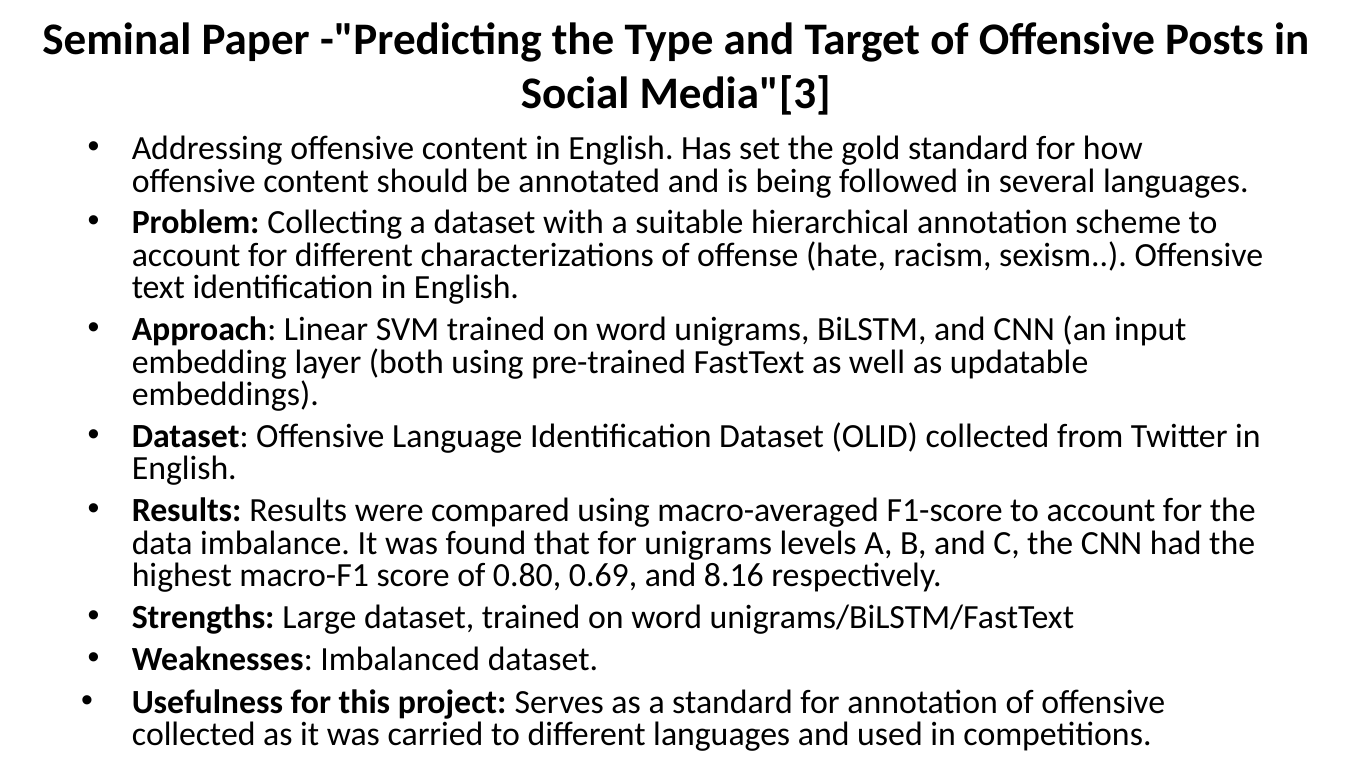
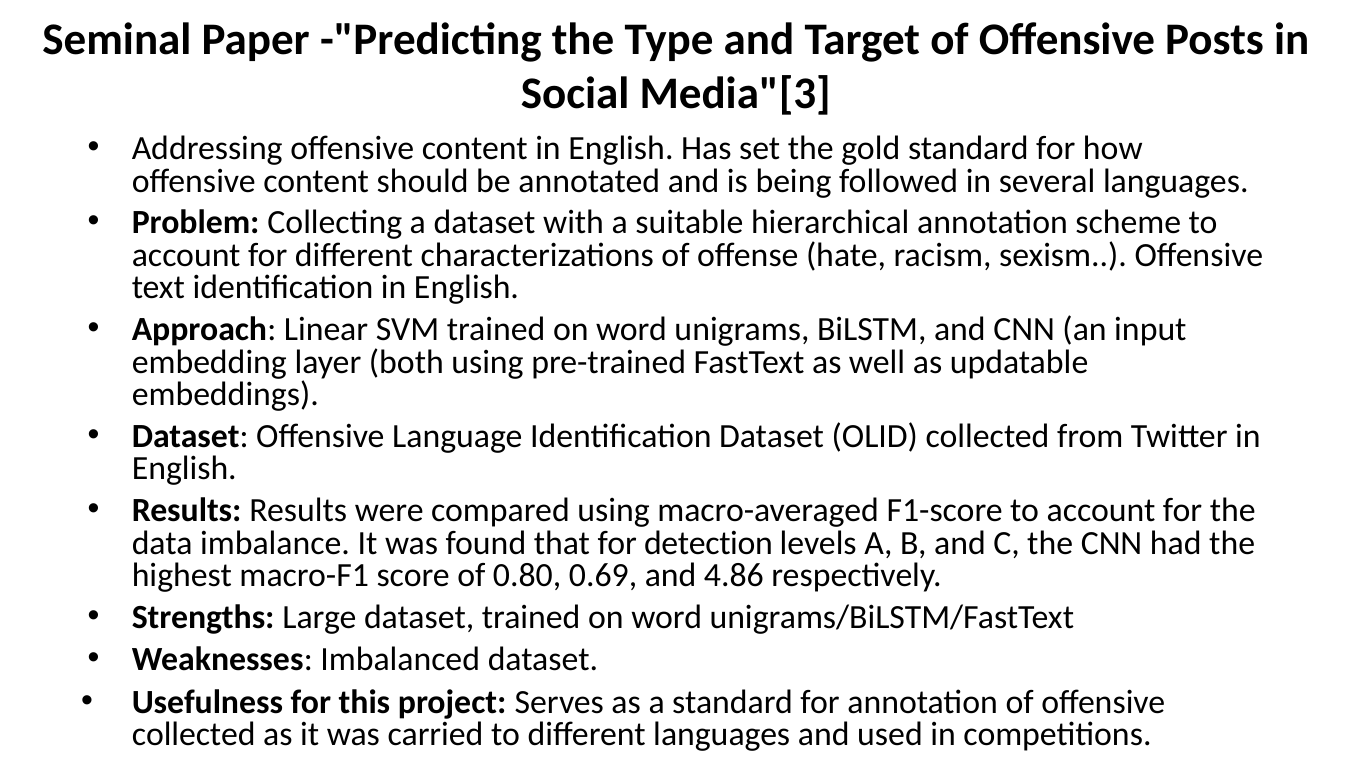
for unigrams: unigrams -> detection (708, 543)
8.16: 8.16 -> 4.86 (734, 575)
